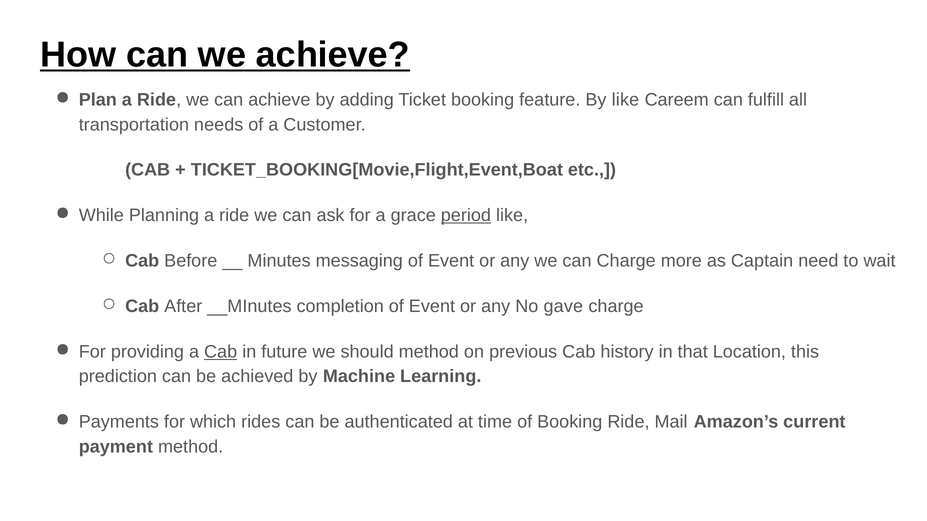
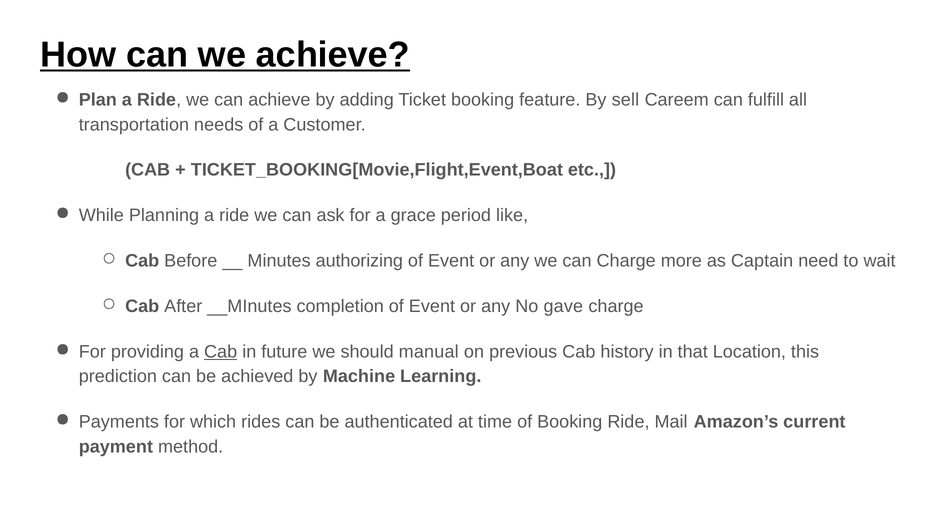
By like: like -> sell (625, 100)
period underline: present -> none (466, 216)
messaging: messaging -> authorizing (359, 261)
should method: method -> manual (429, 352)
